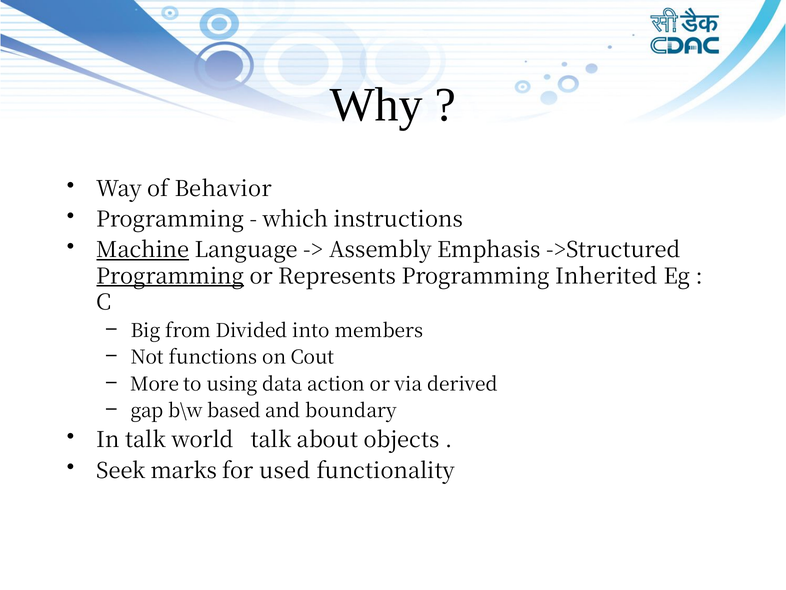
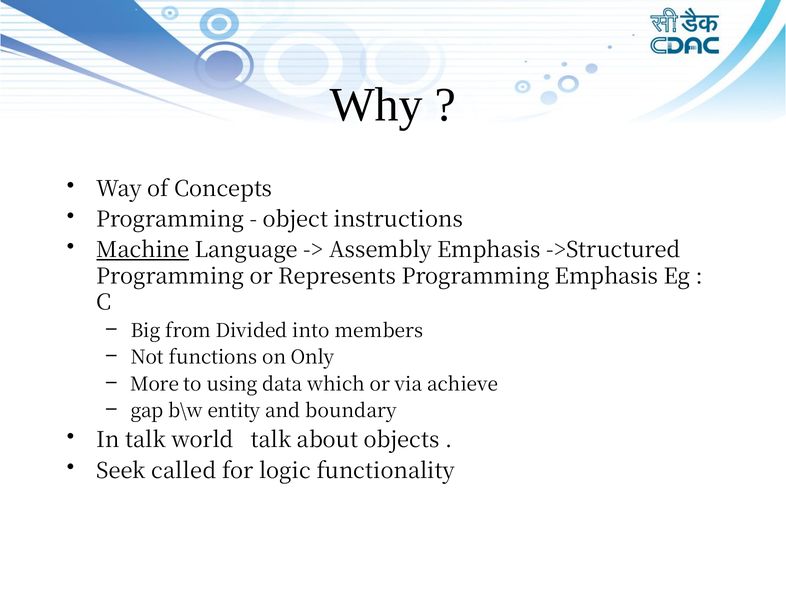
Behavior: Behavior -> Concepts (223, 189)
which: which -> object (295, 219)
Programming underline: present -> none (170, 276)
Programming Inherited: Inherited -> Emphasis (607, 276)
Cout: Cout -> Only (313, 357)
action: action -> which (336, 384)
derived: derived -> achieve (463, 384)
based: based -> entity (234, 411)
marks: marks -> called (184, 470)
used: used -> logic (285, 470)
